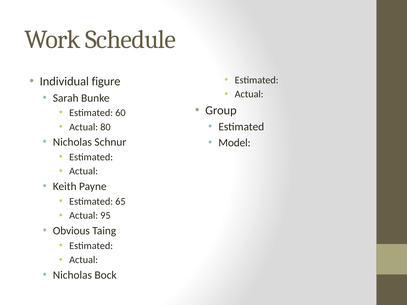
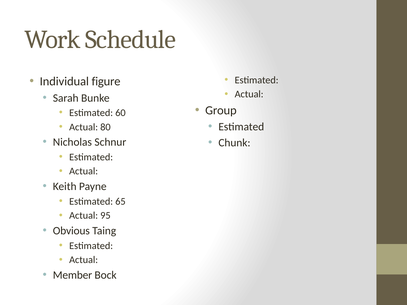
Model: Model -> Chunk (234, 143)
Nicholas: Nicholas -> Member (73, 275)
